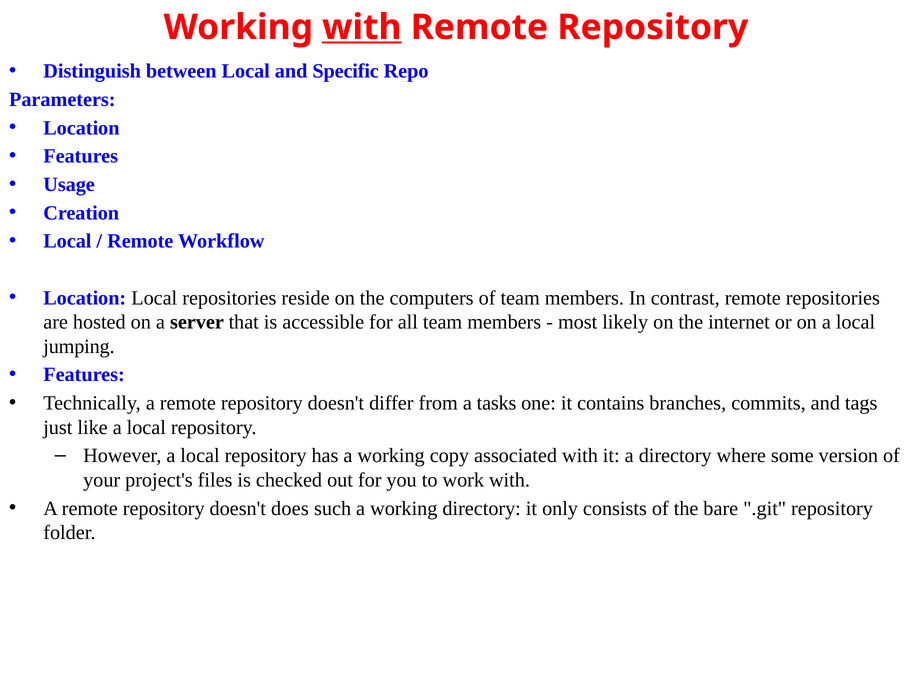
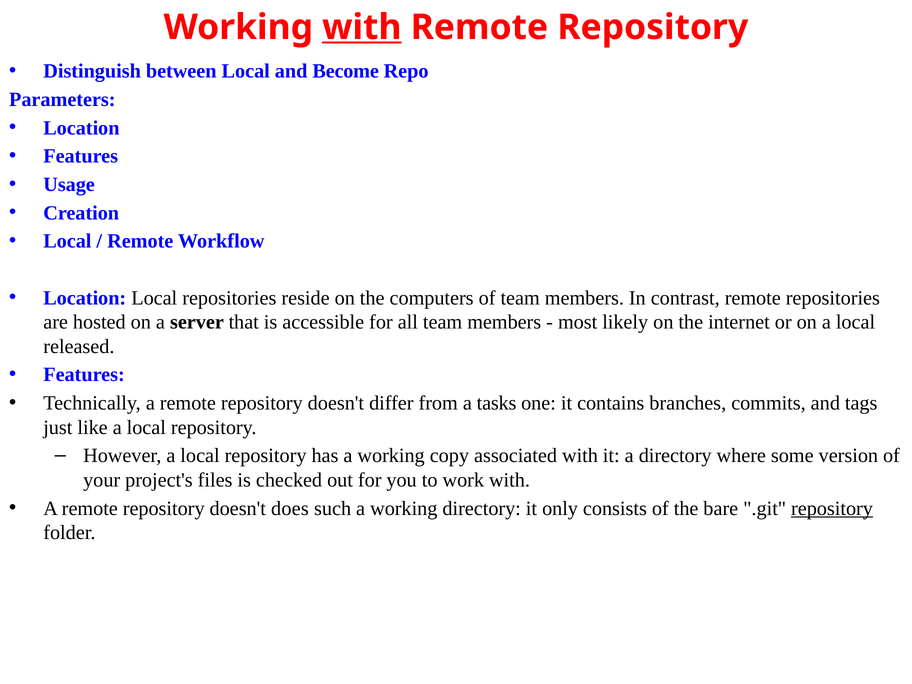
Specific: Specific -> Become (346, 71)
jumping: jumping -> released (79, 346)
repository underline: none -> present (832, 508)
